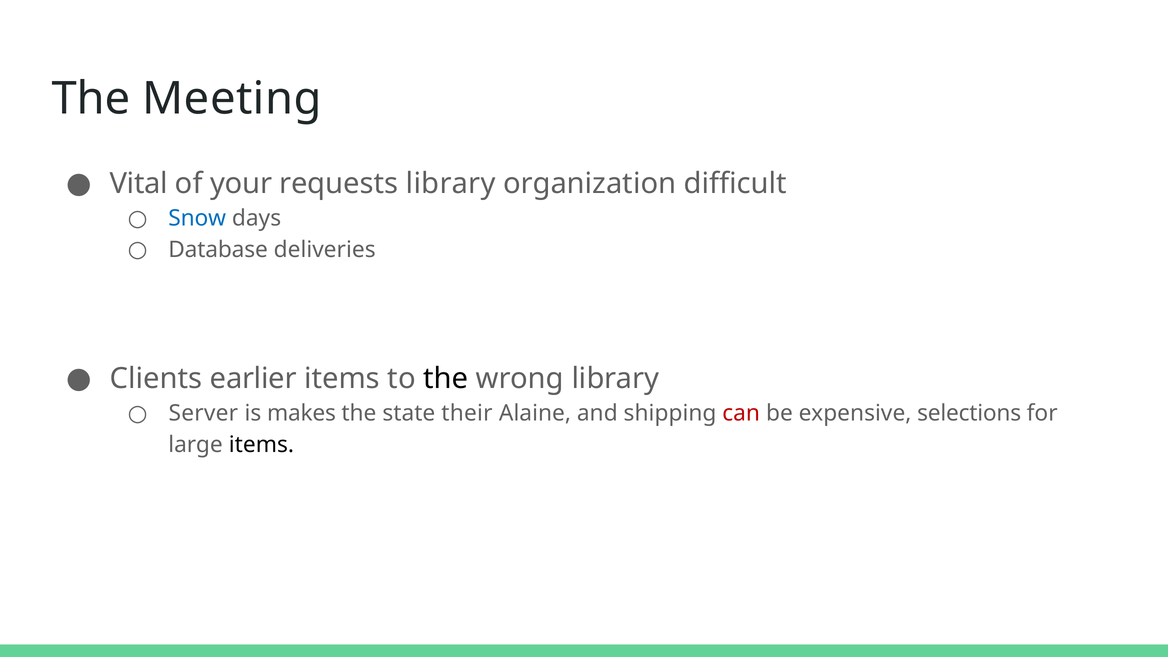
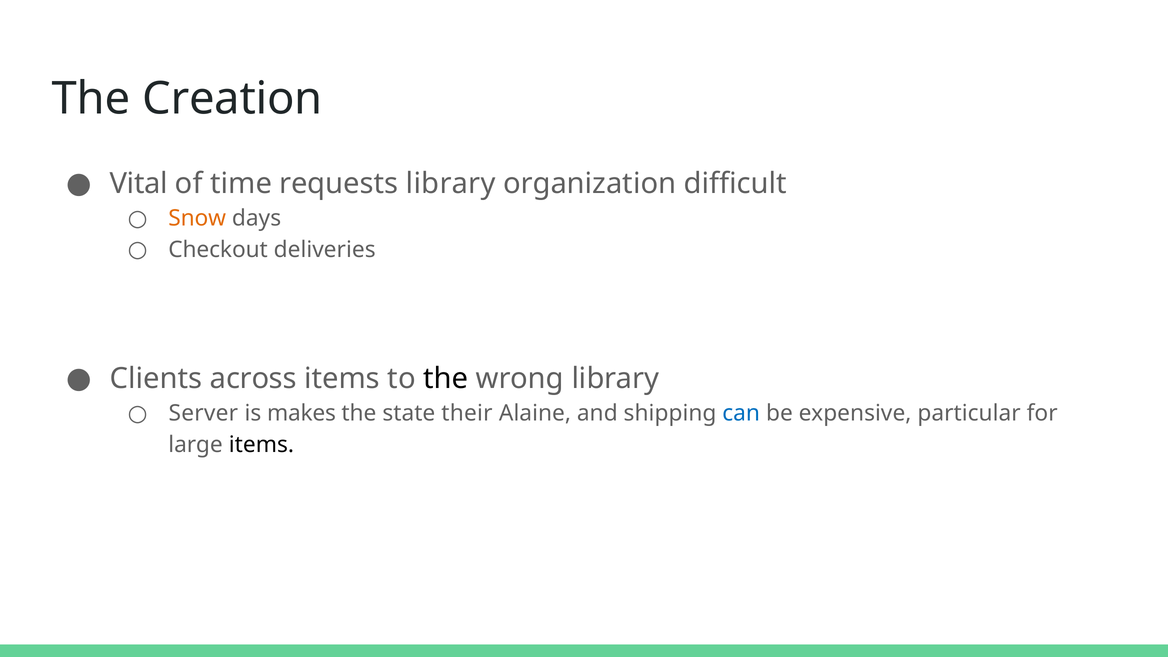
Meeting: Meeting -> Creation (232, 99)
your: your -> time (241, 184)
Snow colour: blue -> orange (197, 218)
Database: Database -> Checkout (218, 250)
earlier: earlier -> across (253, 379)
can colour: red -> blue (741, 413)
selections: selections -> particular (969, 413)
